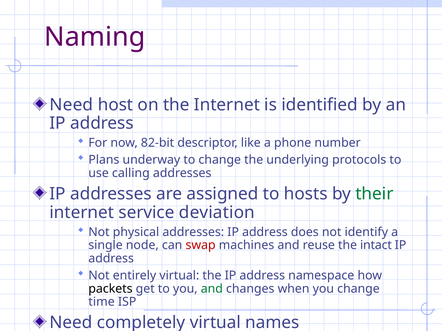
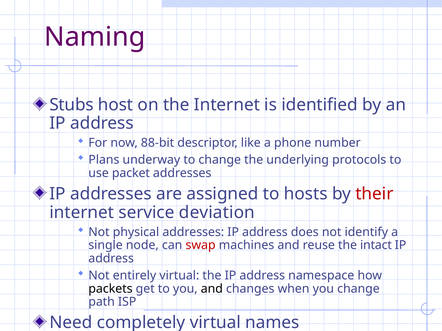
Need: Need -> Stubs (72, 105)
82-bit: 82-bit -> 88-bit (158, 143)
calling: calling -> packet (131, 173)
their colour: green -> red (374, 194)
and colour: green -> black (212, 289)
time: time -> path (102, 302)
